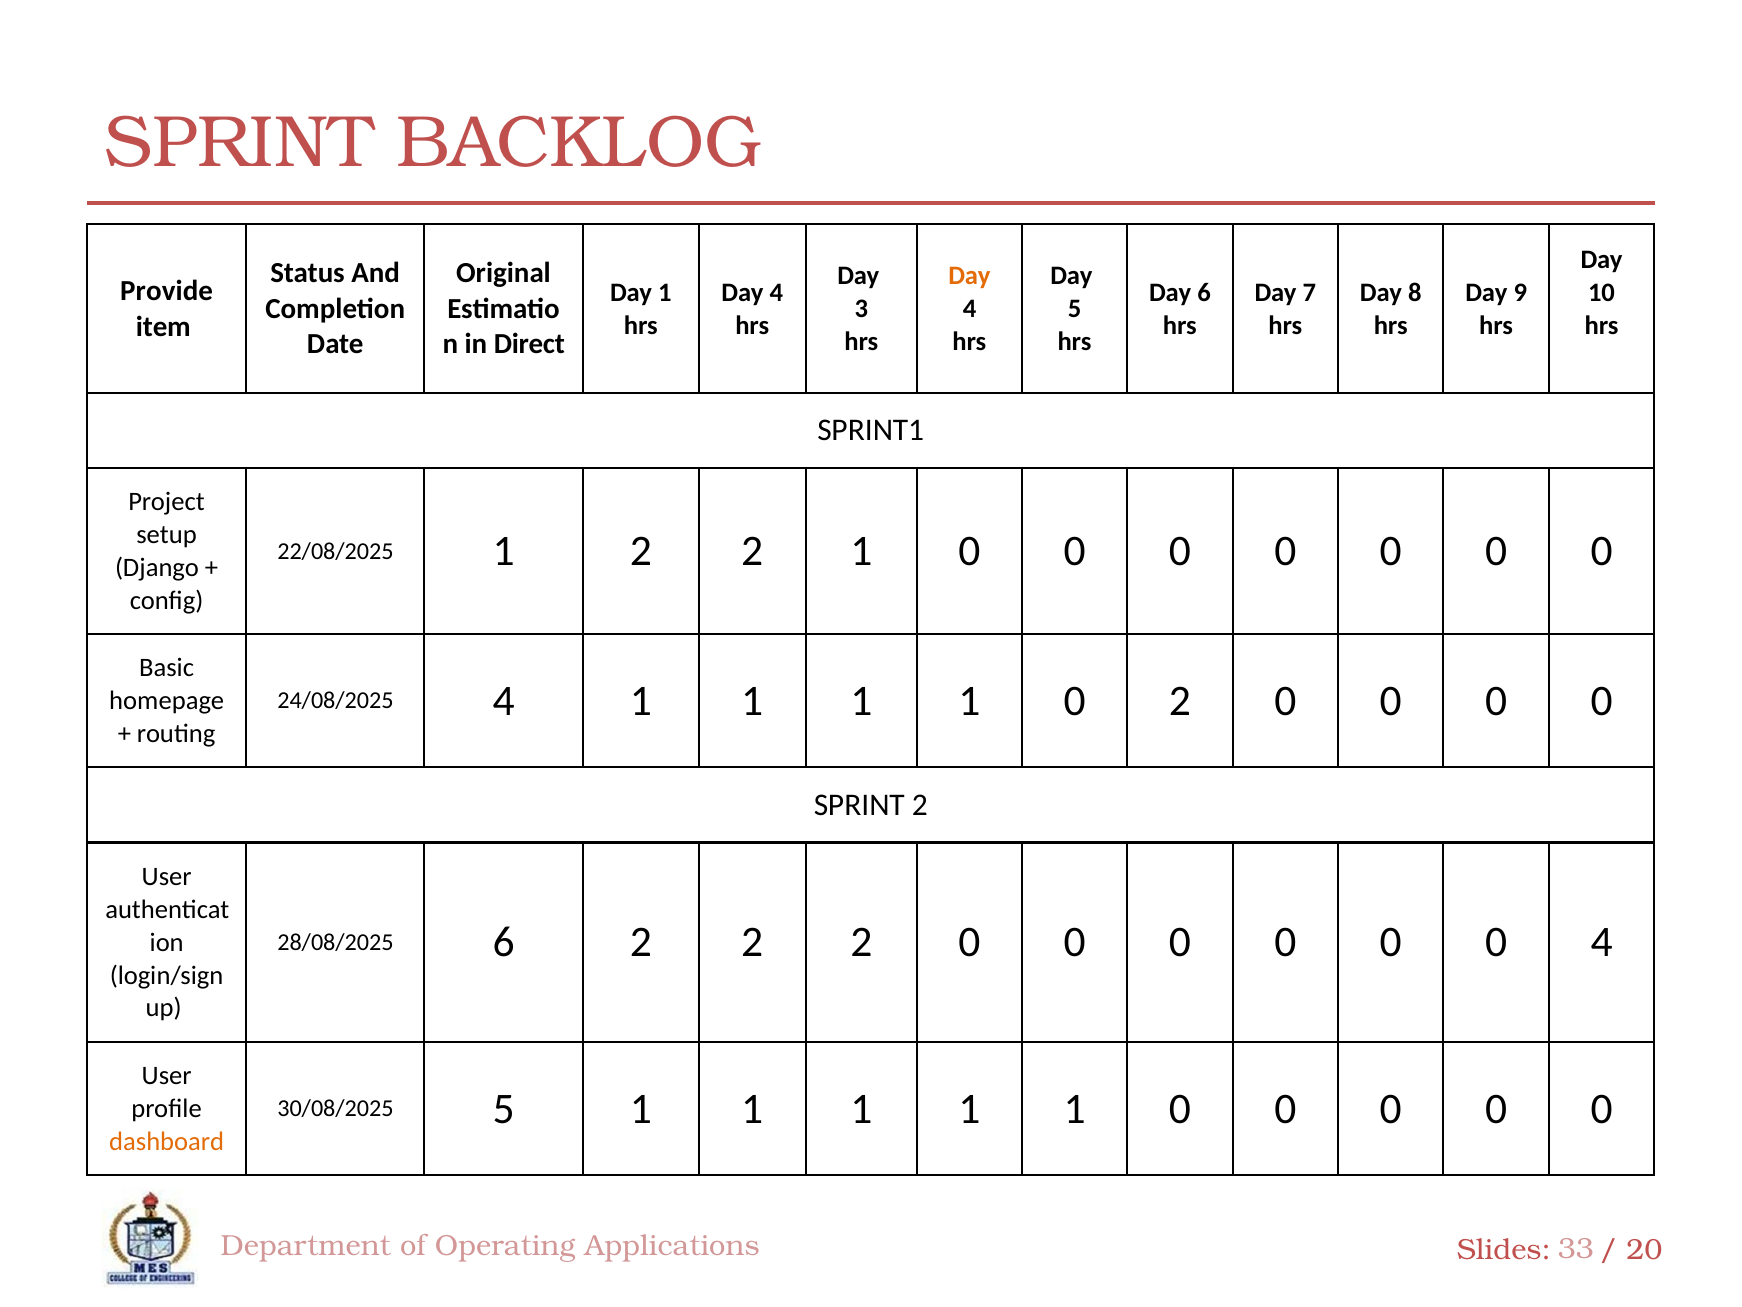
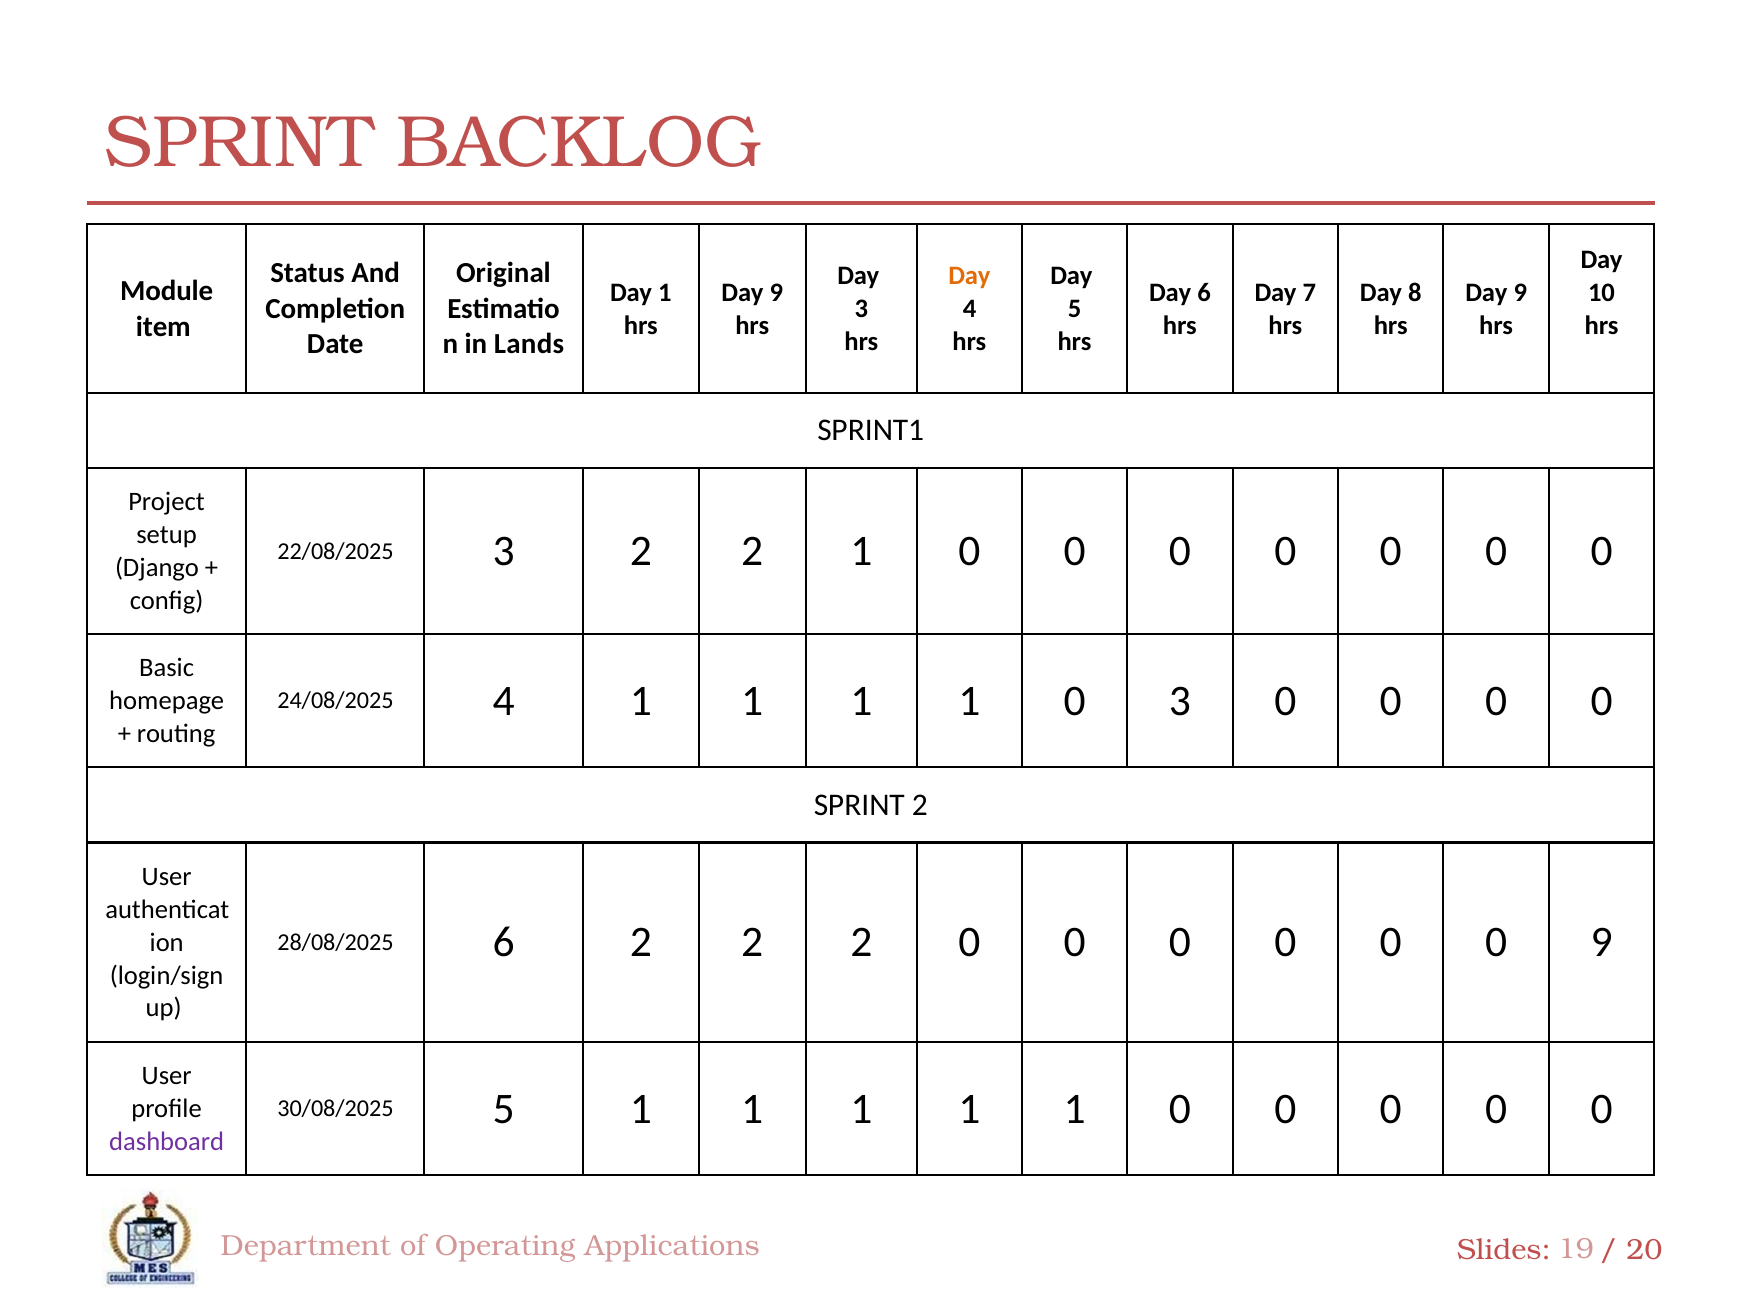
Provide: Provide -> Module (167, 291)
4: 4 -> 9 (776, 292)
Direct: Direct -> Lands (529, 344)
22/08/2025 1: 1 -> 3 (504, 551)
0 2: 2 -> 3 (1180, 701)
0 4: 4 -> 9 (1602, 942)
dashboard colour: orange -> purple (167, 1141)
33: 33 -> 19 (1576, 1248)
